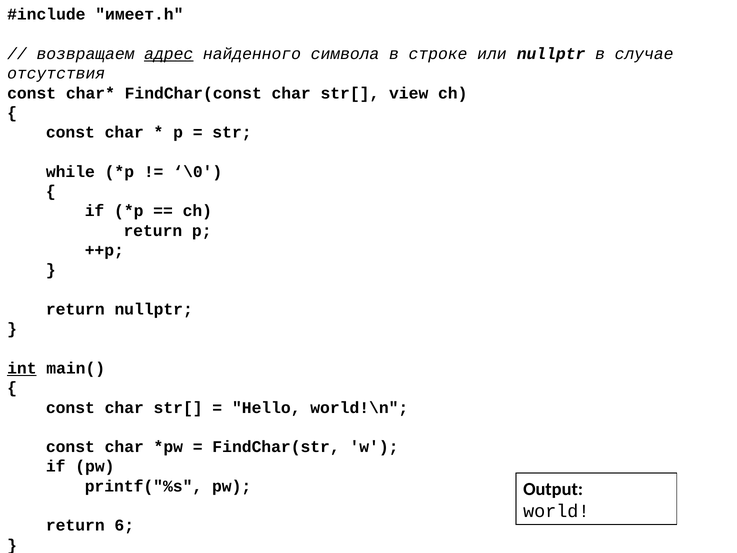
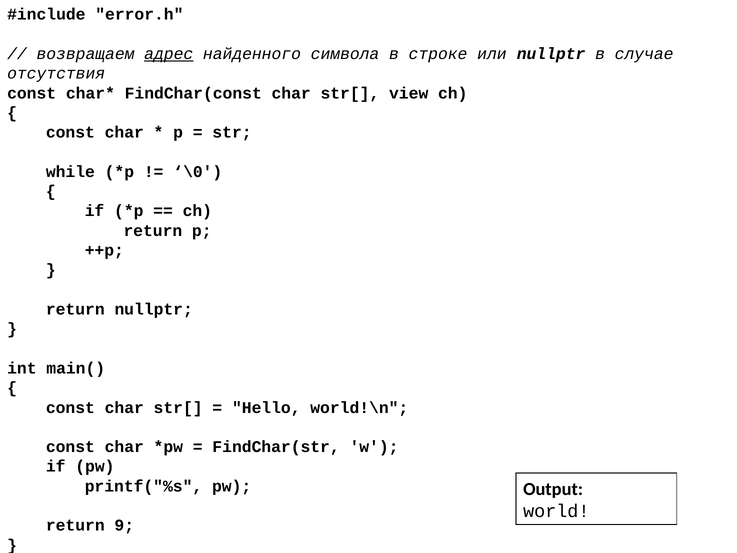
имеет.h: имеет.h -> error.h (139, 15)
int underline: present -> none (22, 368)
6: 6 -> 9 (124, 525)
